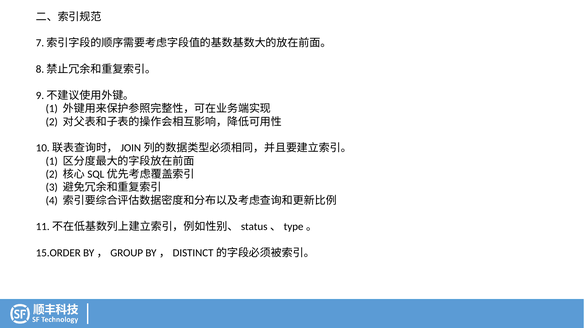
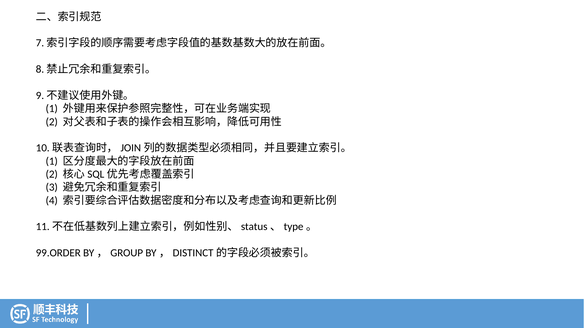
15.ORDER: 15.ORDER -> 99.ORDER (58, 253)
